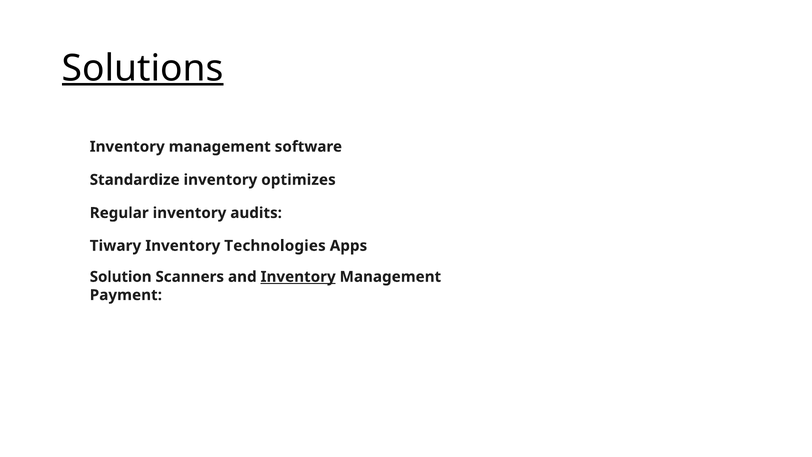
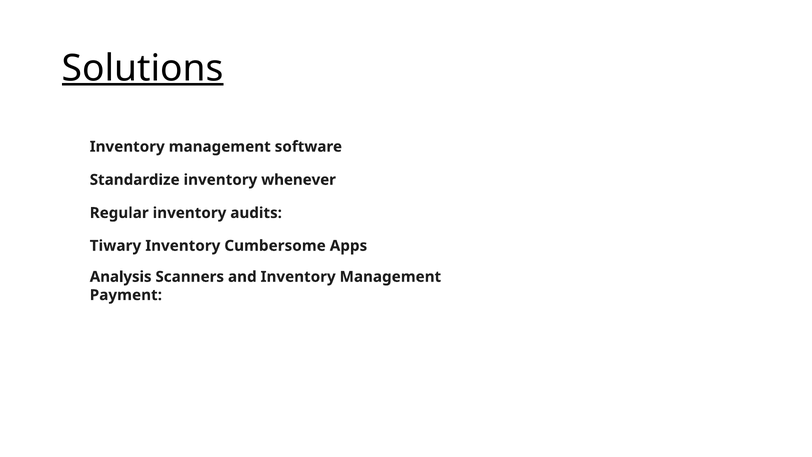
optimizes: optimizes -> whenever (299, 180)
Technologies: Technologies -> Cumbersome (275, 246)
Solution: Solution -> Analysis (121, 277)
Inventory underline: present -> none (298, 277)
